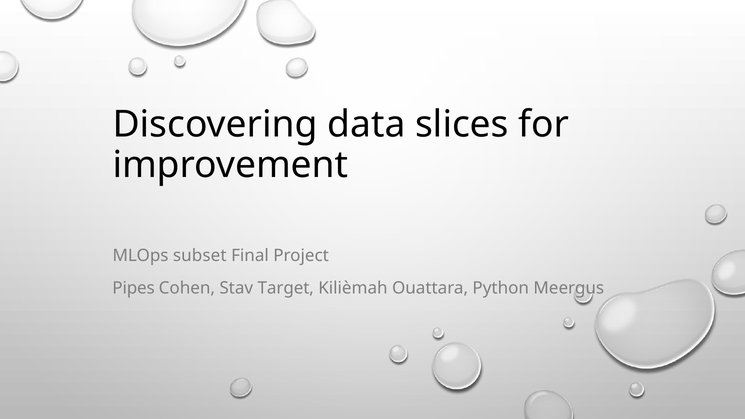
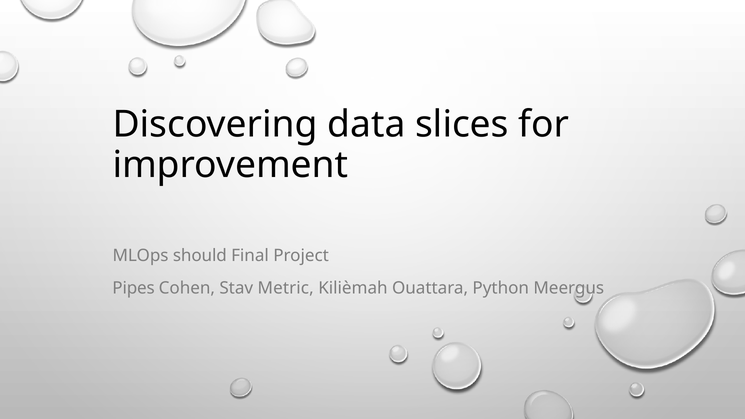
subset: subset -> should (200, 256)
Target: Target -> Metric (286, 288)
